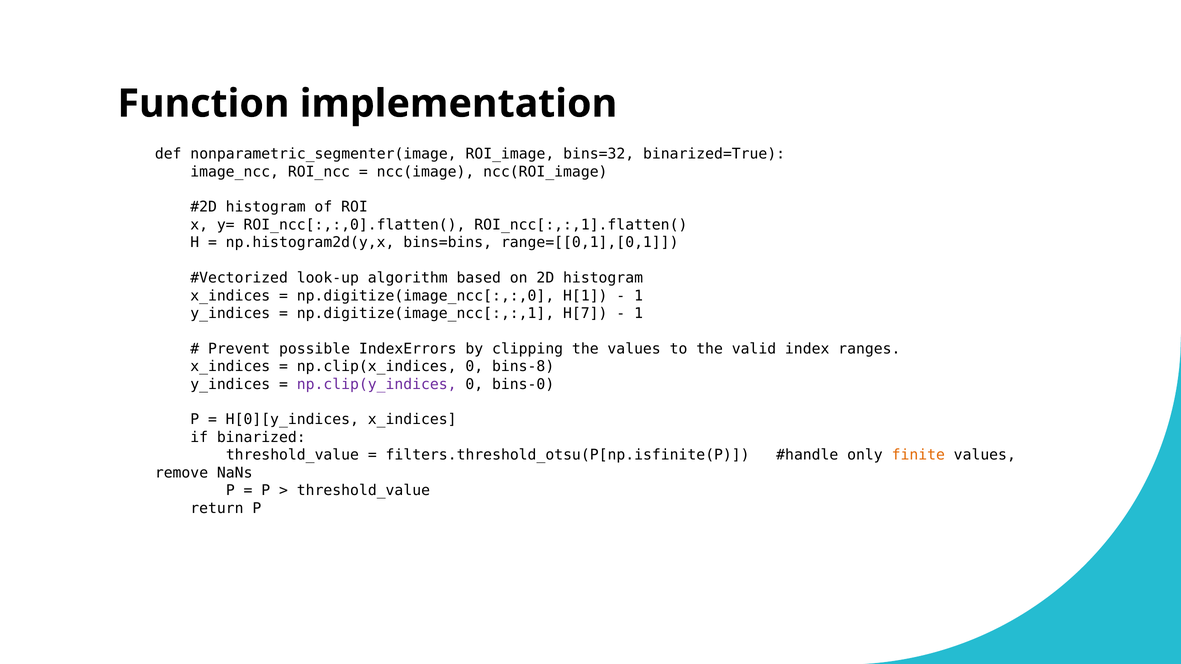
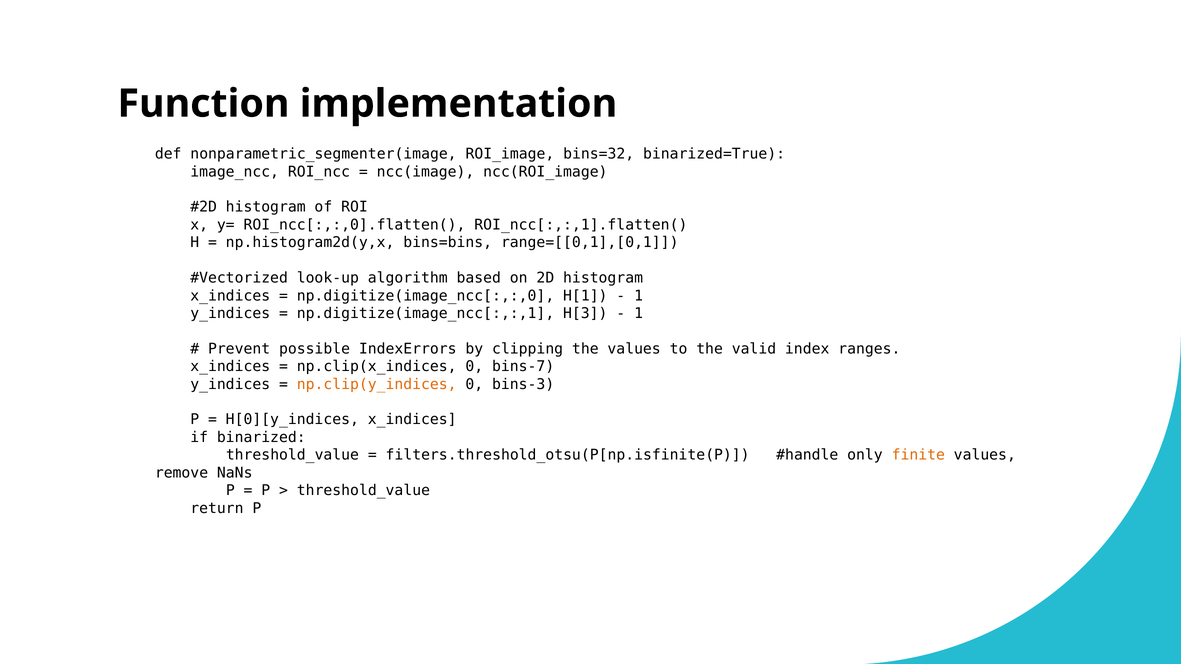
H[7: H[7 -> H[3 (585, 314)
bins-8: bins-8 -> bins-7 (523, 367)
np.clip(y_indices colour: purple -> orange (377, 384)
bins-0: bins-0 -> bins-3 (523, 384)
